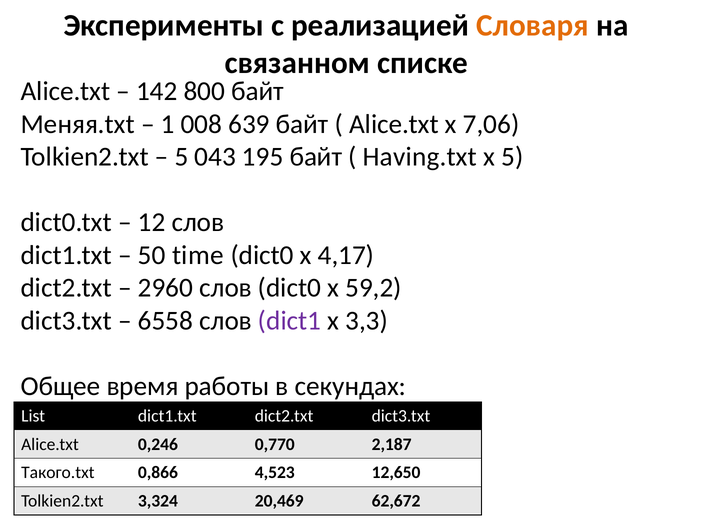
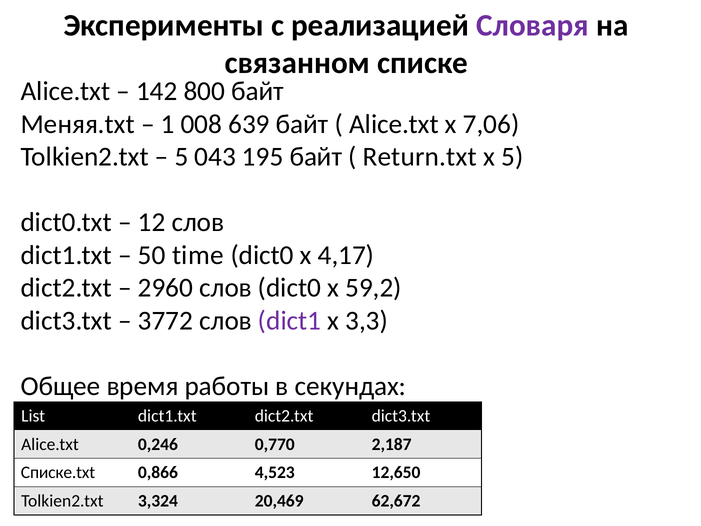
Словаря colour: orange -> purple (533, 26)
Having.txt: Having.txt -> Return.txt (420, 157)
6558: 6558 -> 3772 (165, 320)
Такого.txt: Такого.txt -> Списке.txt (58, 472)
